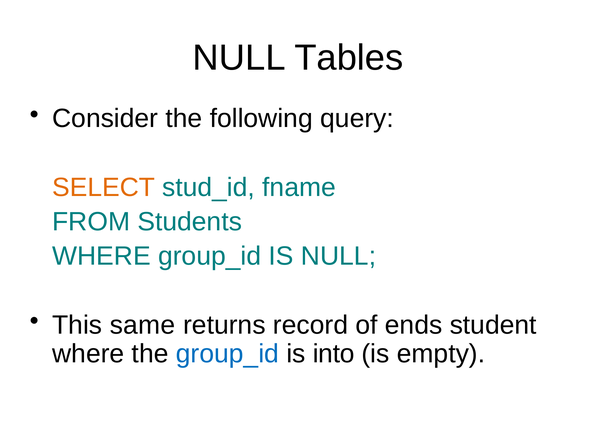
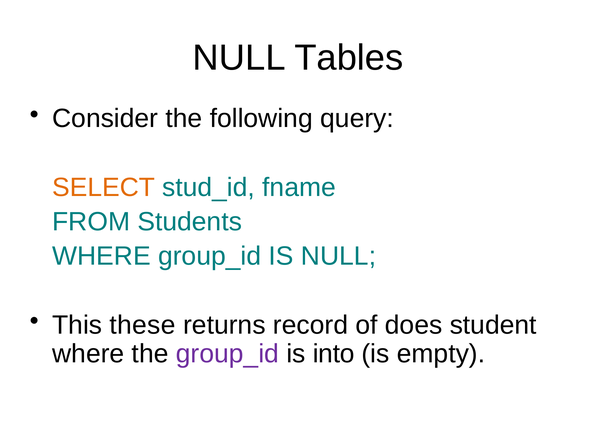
same: same -> these (143, 325)
ends: ends -> does (414, 325)
group_id colour: blue -> purple (227, 354)
